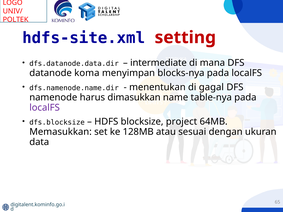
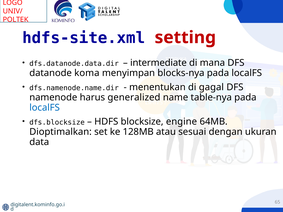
dimasukkan: dimasukkan -> generalized (134, 97)
localFS colour: purple -> blue (45, 108)
project: project -> engine (181, 122)
Memasukkan: Memasukkan -> Dioptimalkan (61, 132)
